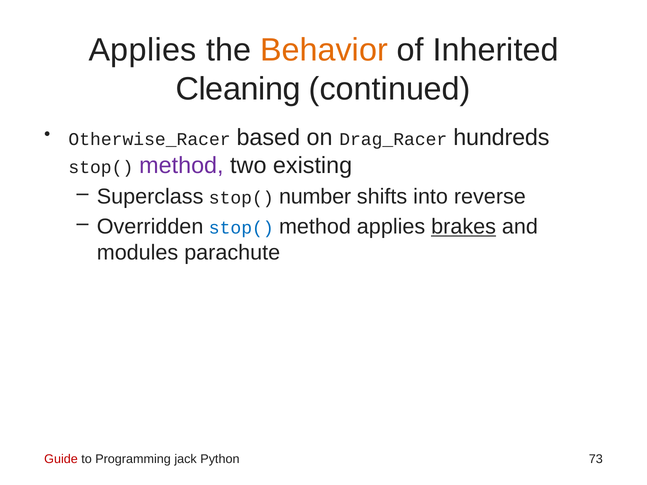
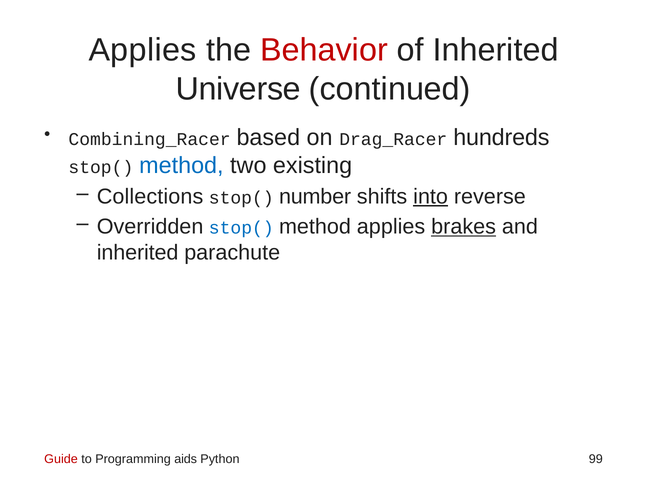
Behavior colour: orange -> red (324, 50)
Cleaning: Cleaning -> Universe (238, 89)
Otherwise_Racer: Otherwise_Racer -> Combining_Racer (150, 139)
method colour: purple -> blue (181, 166)
Superclass: Superclass -> Collections (150, 197)
into underline: none -> present (431, 197)
modules: modules -> inherited (138, 253)
jack: jack -> aids (186, 459)
73: 73 -> 99 (596, 459)
